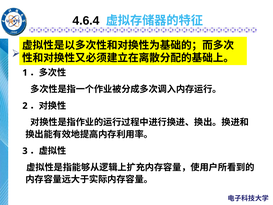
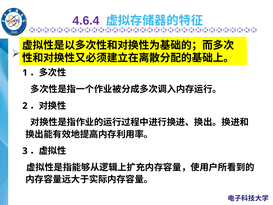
4.6.4 colour: black -> purple (86, 21)
